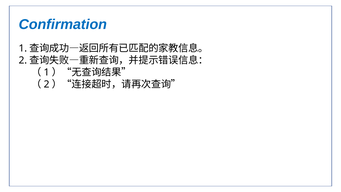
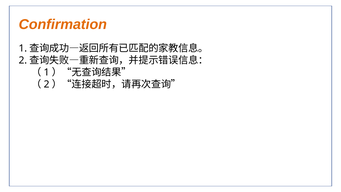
Confirmation colour: blue -> orange (63, 25)
